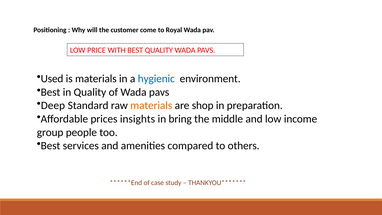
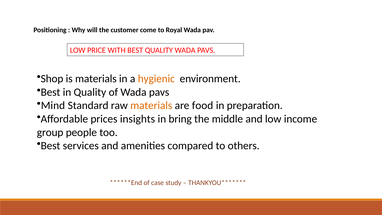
Used: Used -> Shop (52, 79)
hygienic colour: blue -> orange (156, 79)
Deep: Deep -> Mind (53, 106)
shop: shop -> food (203, 106)
